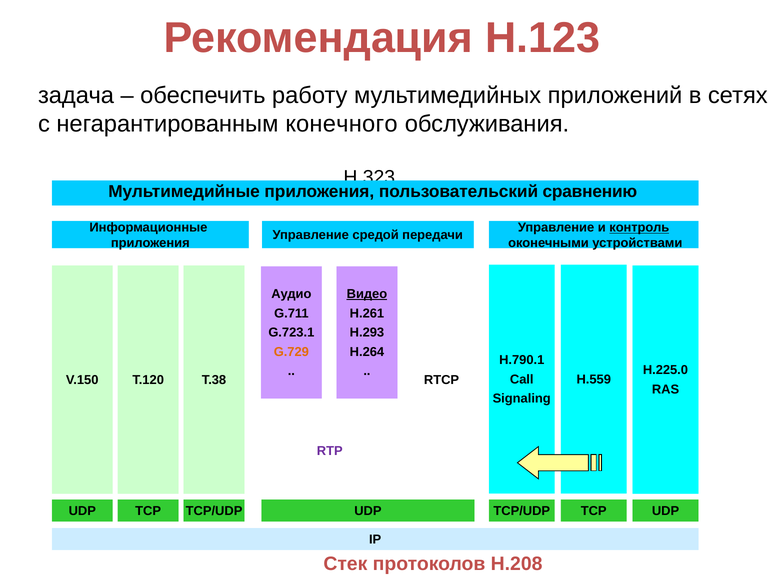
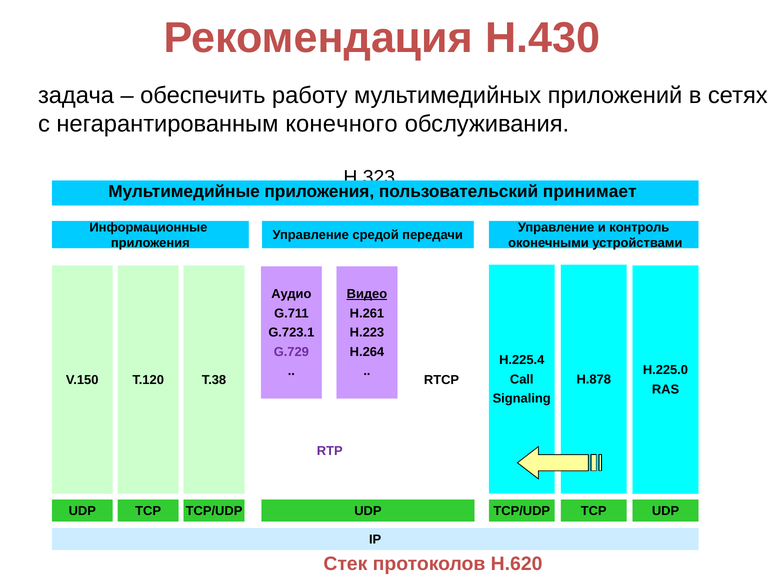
H.123: H.123 -> H.430 (543, 38)
сравнению: сравнению -> принимает (590, 191)
контроль underline: present -> none (639, 228)
H.293: H.293 -> H.223 (367, 333)
G.729 colour: orange -> purple (291, 352)
H.790.1: H.790.1 -> H.225.4 (522, 360)
H.559: H.559 -> H.878 (594, 379)
Н.208: Н.208 -> Н.620 (517, 564)
